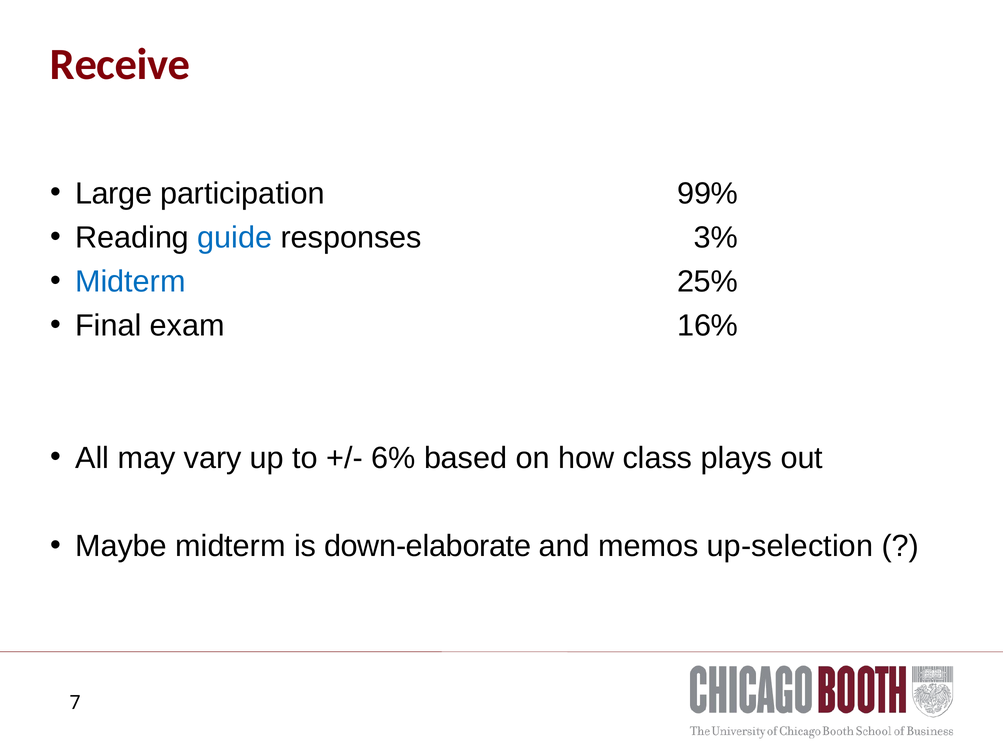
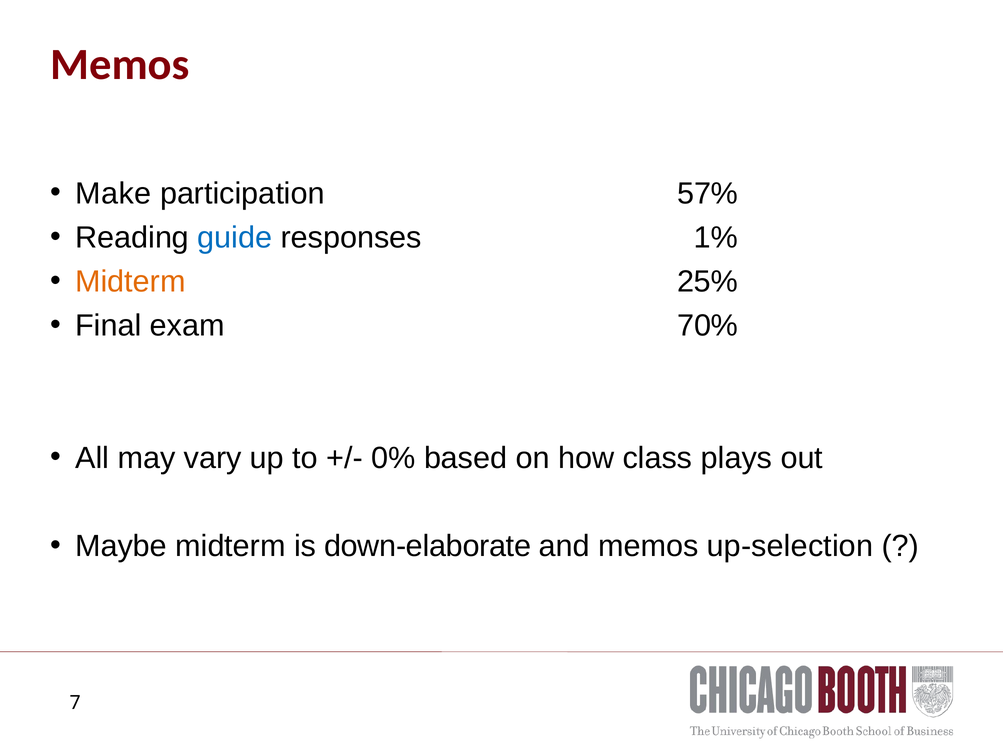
Receive: Receive -> Memos (120, 65)
Large: Large -> Make (113, 194)
99%: 99% -> 57% (708, 194)
3%: 3% -> 1% (716, 238)
Midterm colour: blue -> orange (130, 282)
16%: 16% -> 70% (708, 326)
6%: 6% -> 0% (393, 458)
